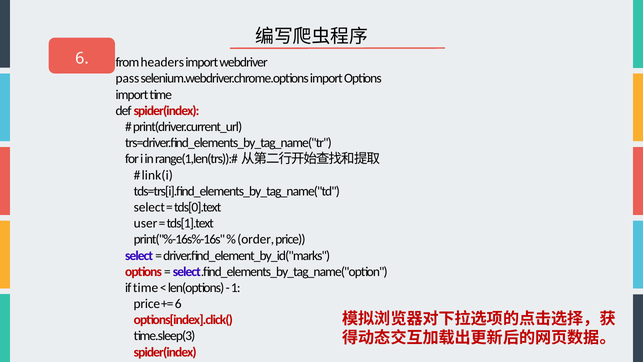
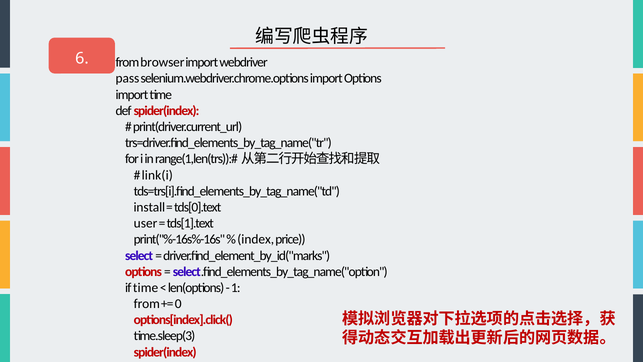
headers: headers -> browser (162, 62)
select: select -> install (149, 207)
order: order -> index (256, 239)
price: price -> from (147, 304)
6: 6 -> 0 (178, 304)
